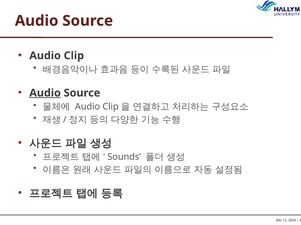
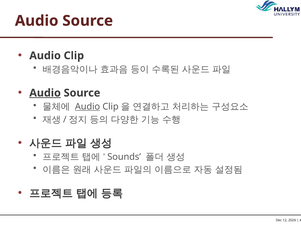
Audio underline: none -> present (88, 107)
